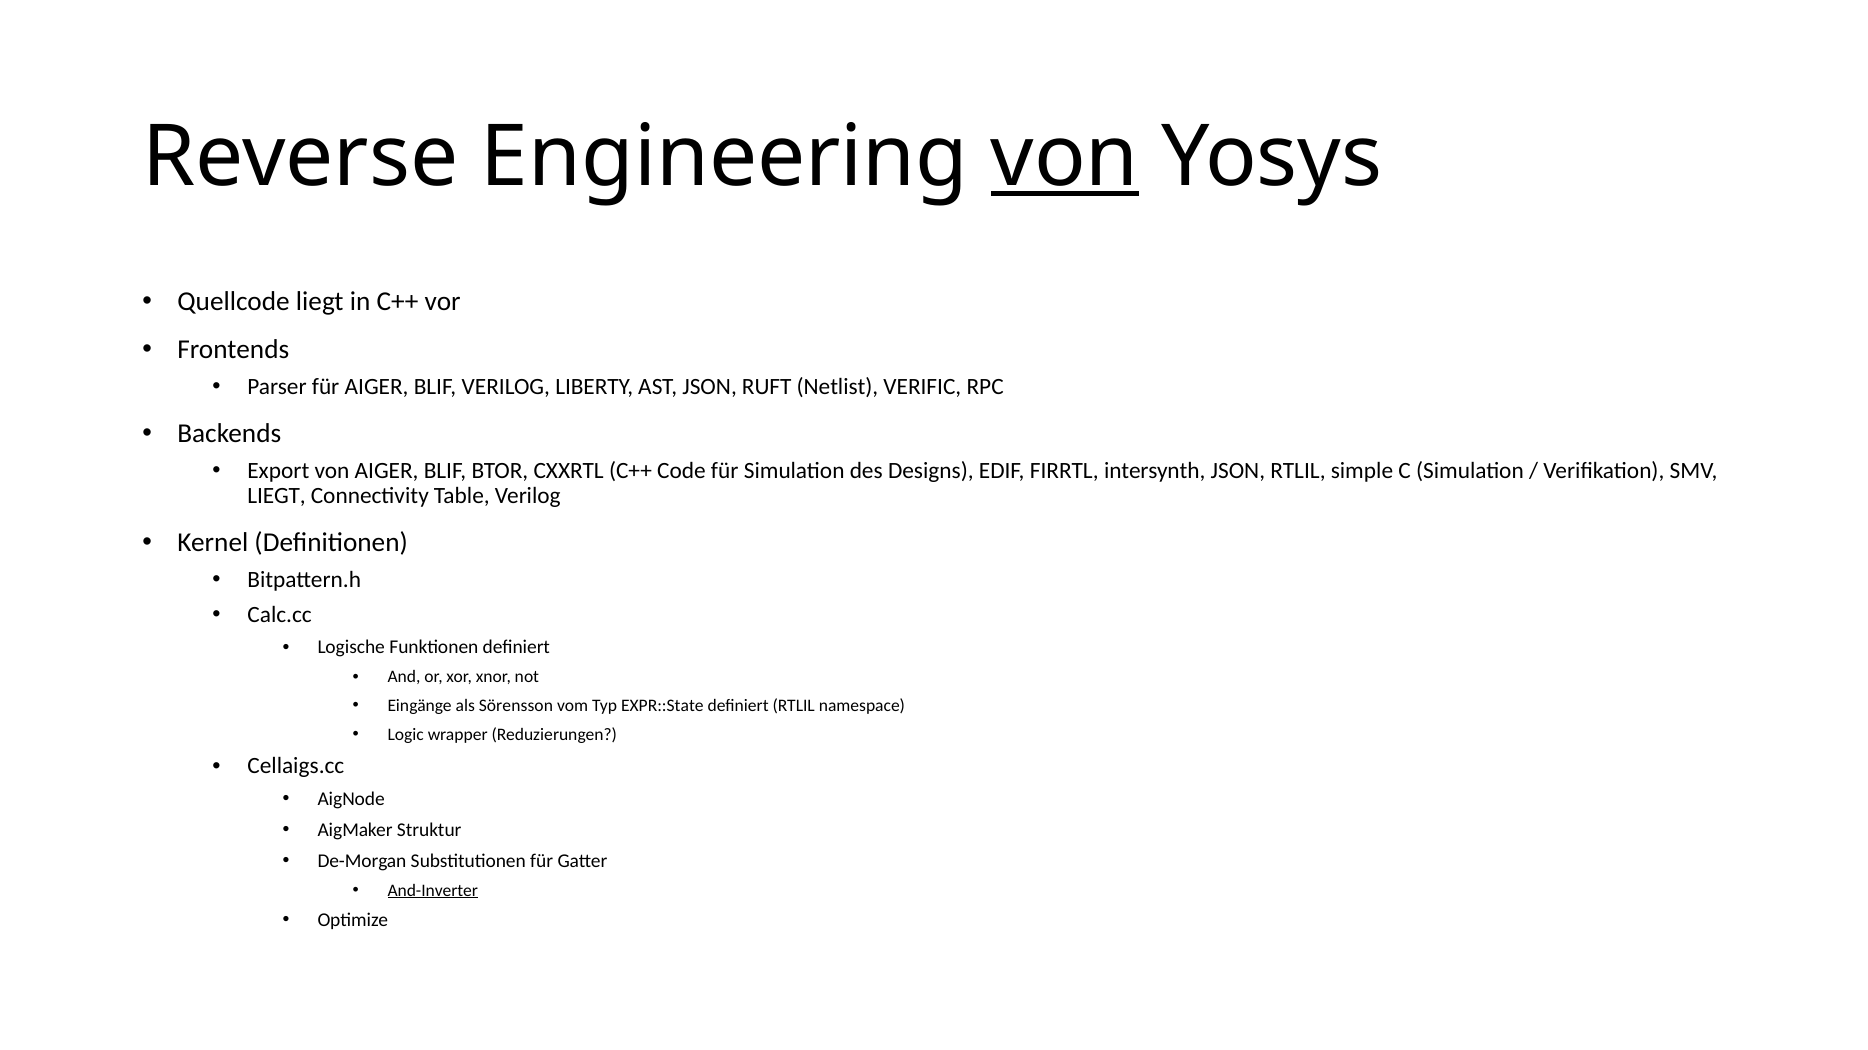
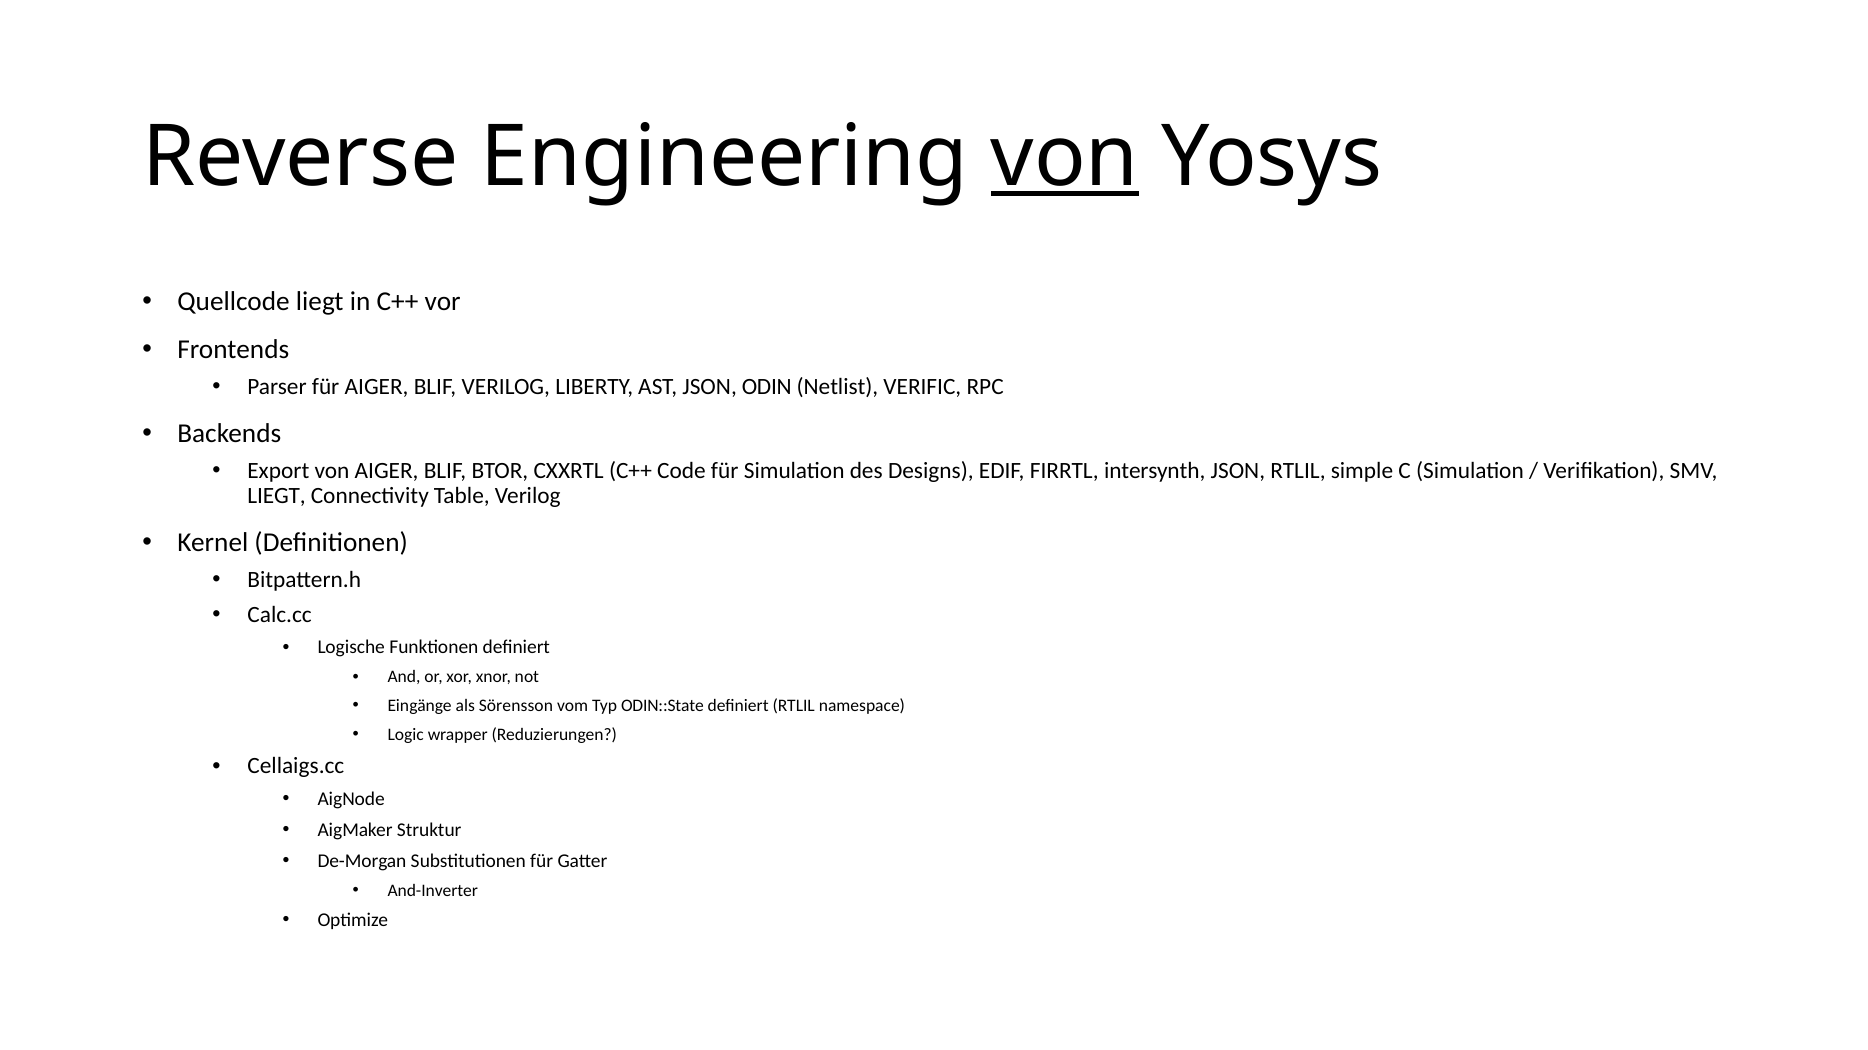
RUFT: RUFT -> ODIN (767, 387)
EXPR::State: EXPR::State -> ODIN::State (662, 706)
And-Inverter underline: present -> none (433, 891)
